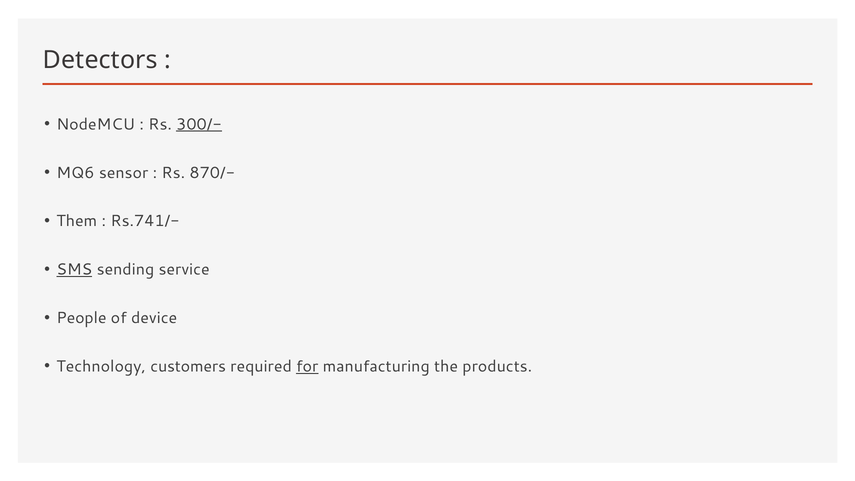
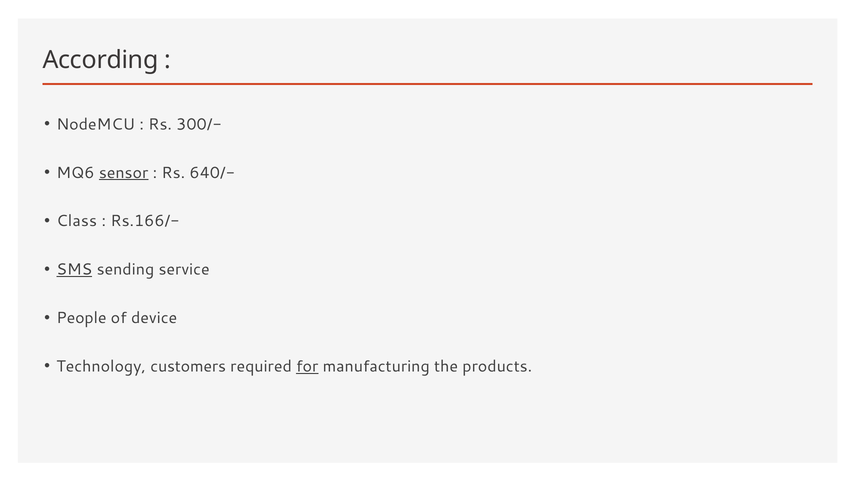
Detectors: Detectors -> According (100, 60)
300/- underline: present -> none (199, 124)
sensor underline: none -> present (124, 173)
870/-: 870/- -> 640/- (212, 173)
Them: Them -> Class (77, 221)
Rs.741/-: Rs.741/- -> Rs.166/- (145, 221)
